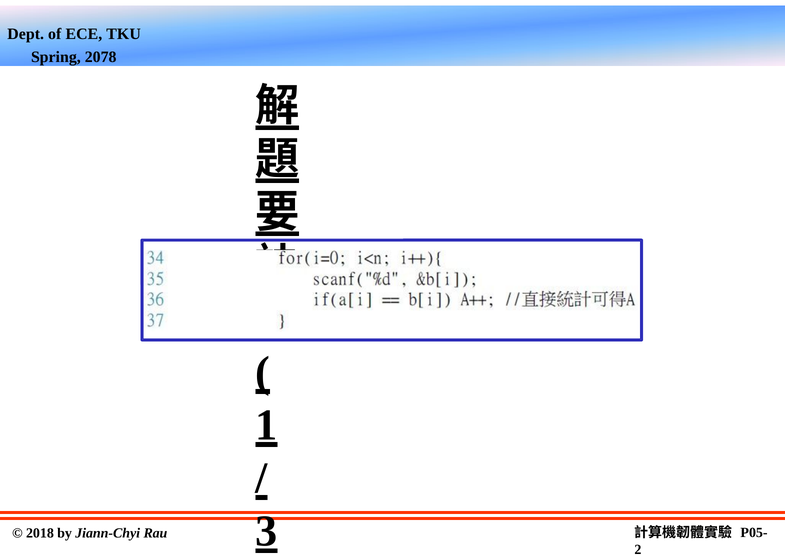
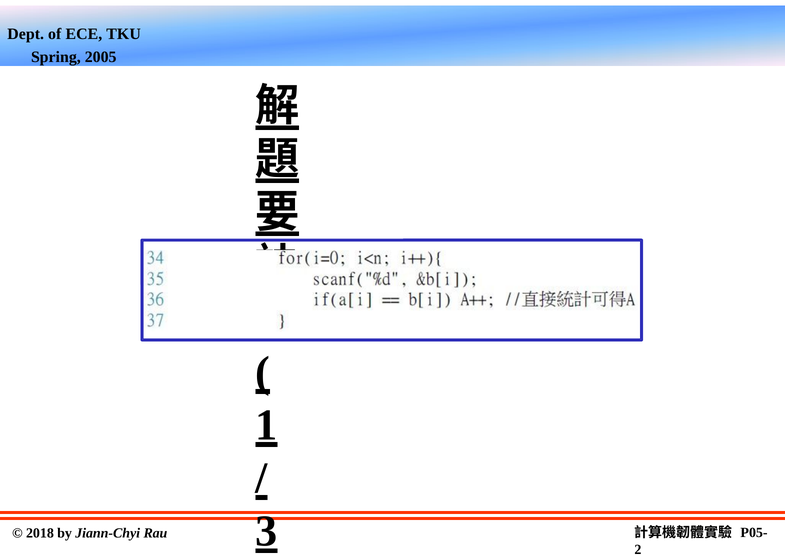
2078: 2078 -> 2005 (101, 57)
